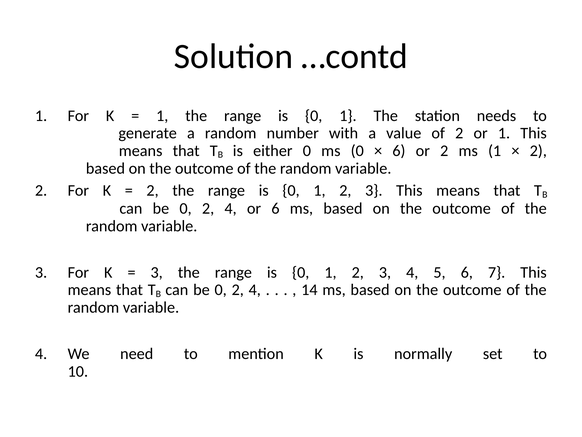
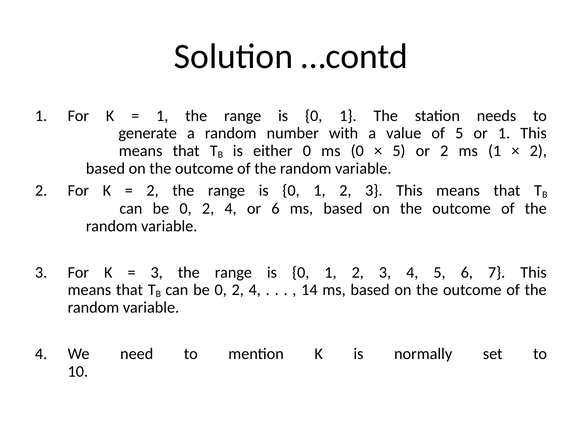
of 2: 2 -> 5 (459, 133)
6: 6 -> 5 (399, 151)
